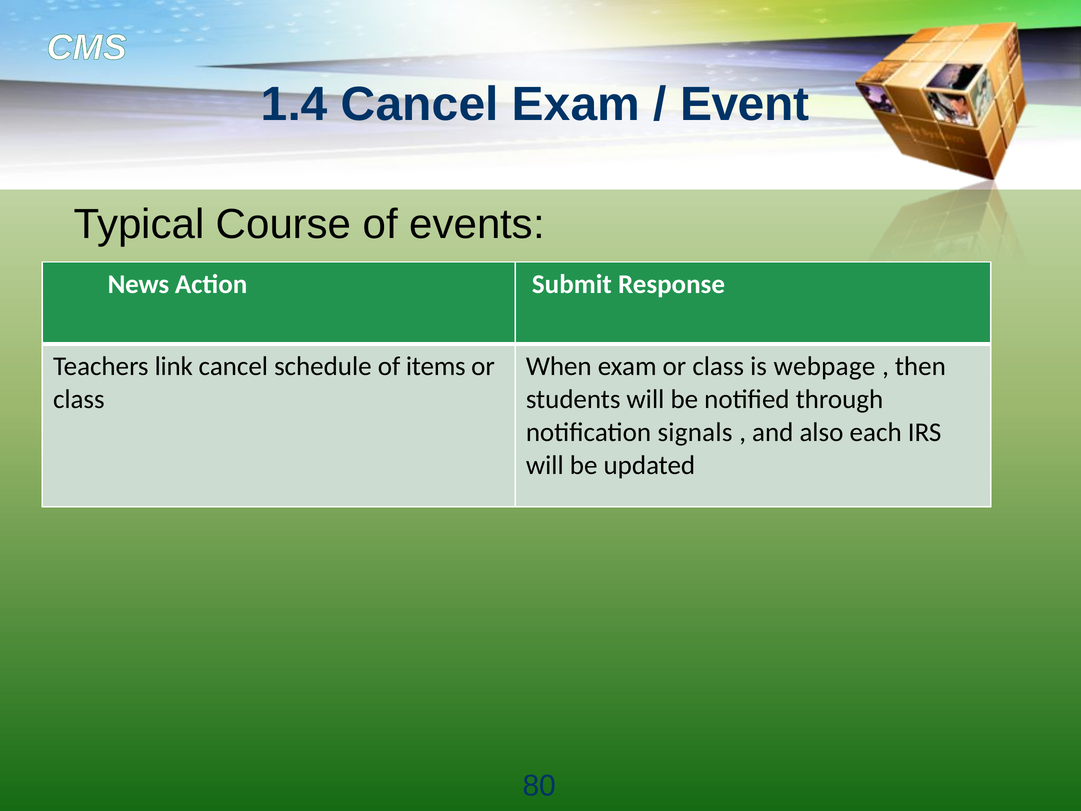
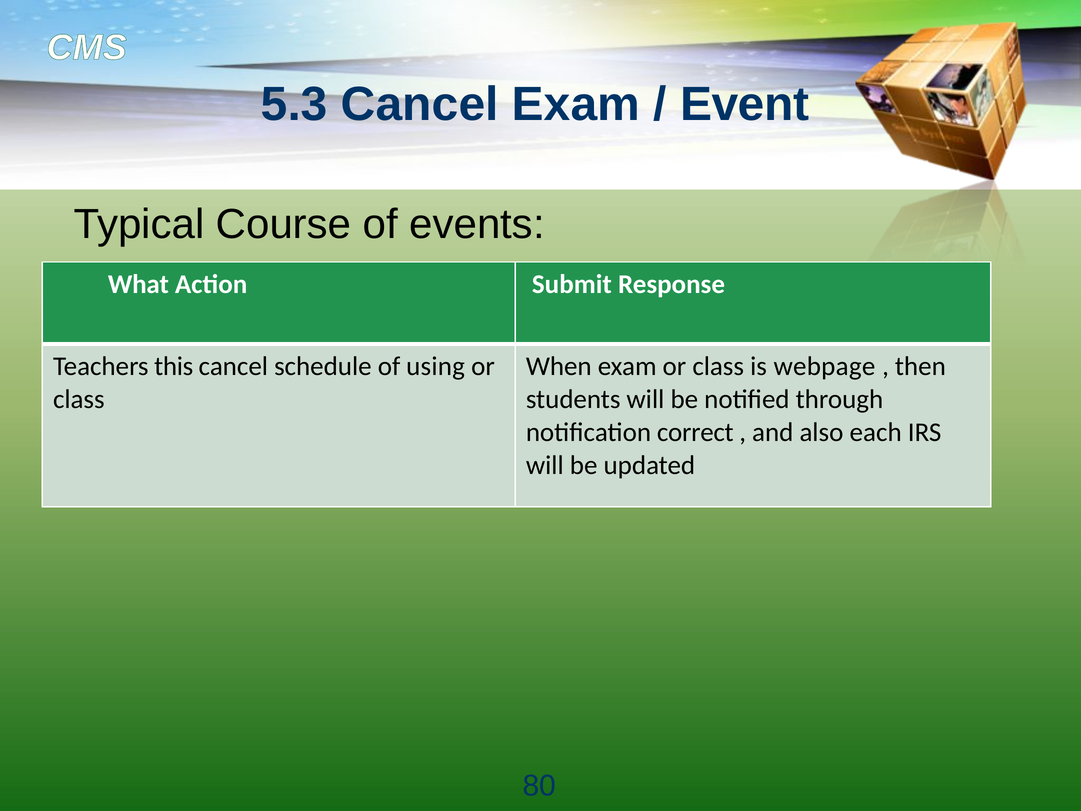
1.4: 1.4 -> 5.3 (294, 104)
News: News -> What (138, 284)
link: link -> this (174, 366)
items: items -> using (436, 366)
signals: signals -> correct (695, 432)
